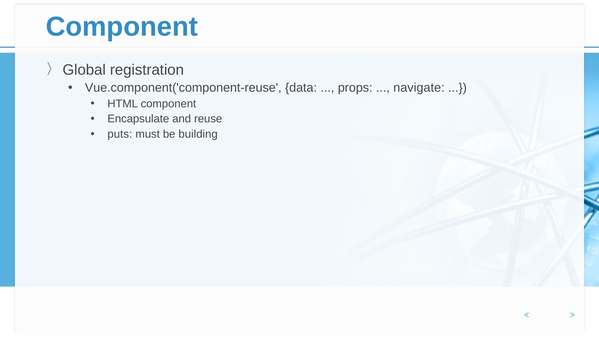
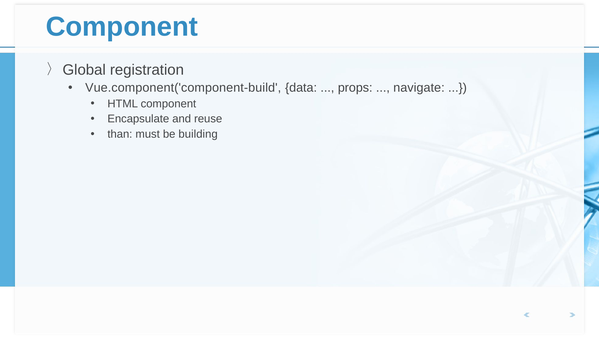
Vue.component('component-reuse: Vue.component('component-reuse -> Vue.component('component-build (183, 88)
puts: puts -> than (120, 134)
